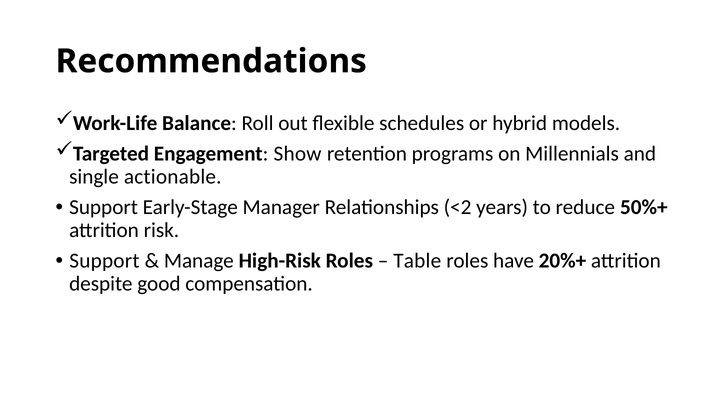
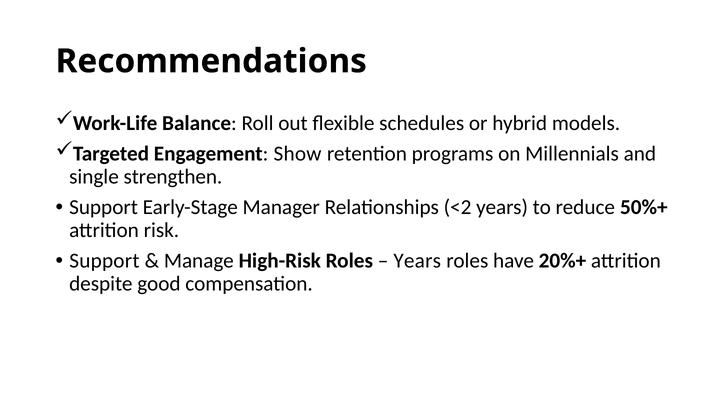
actionable: actionable -> strengthen (173, 177)
Table: Table -> Years (417, 261)
